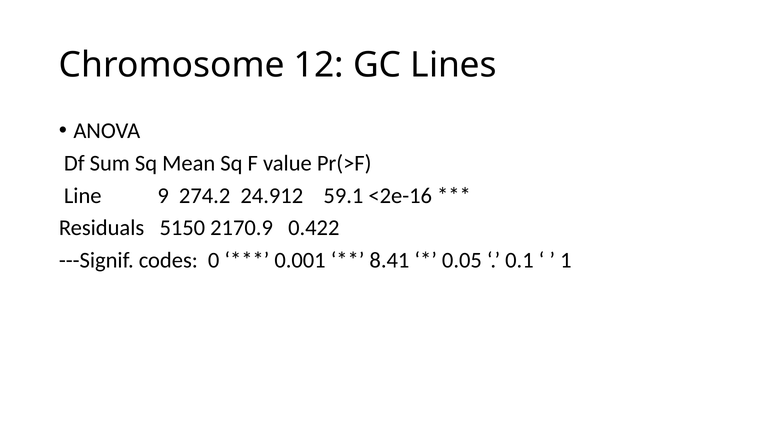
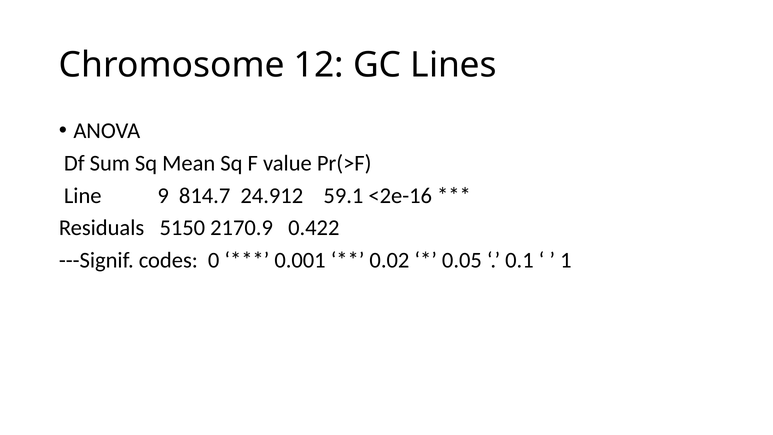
274.2: 274.2 -> 814.7 (205, 196)
8.41: 8.41 -> 0.02 (389, 260)
